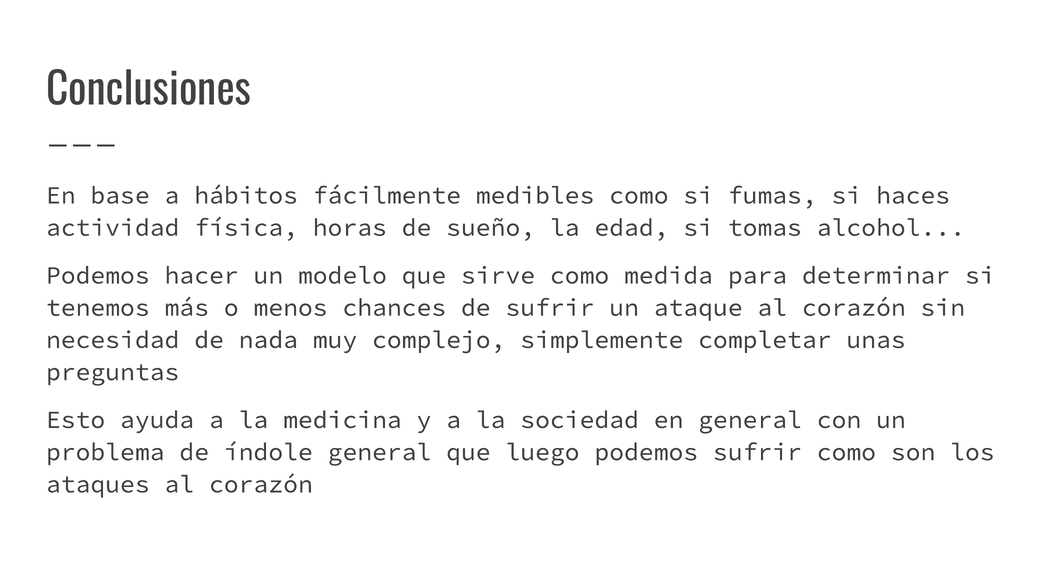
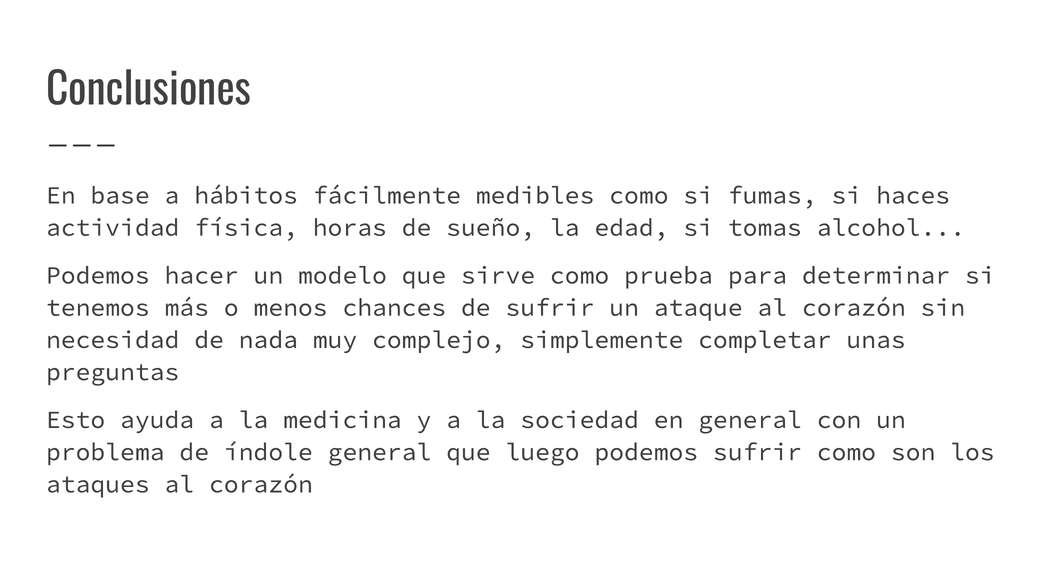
medida: medida -> prueba (668, 276)
